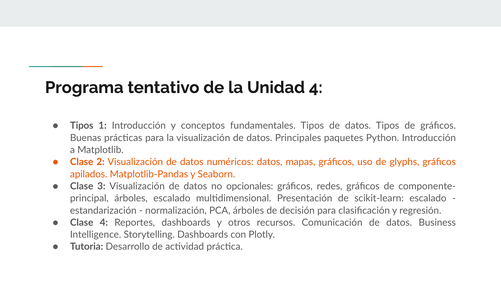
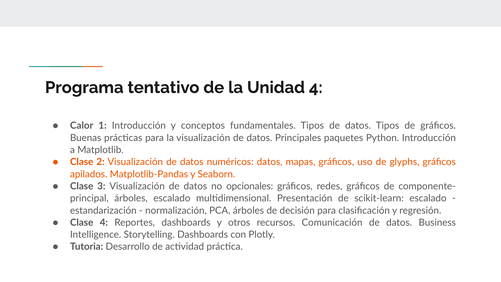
Tipos: Tipos -> Calor (82, 126)
